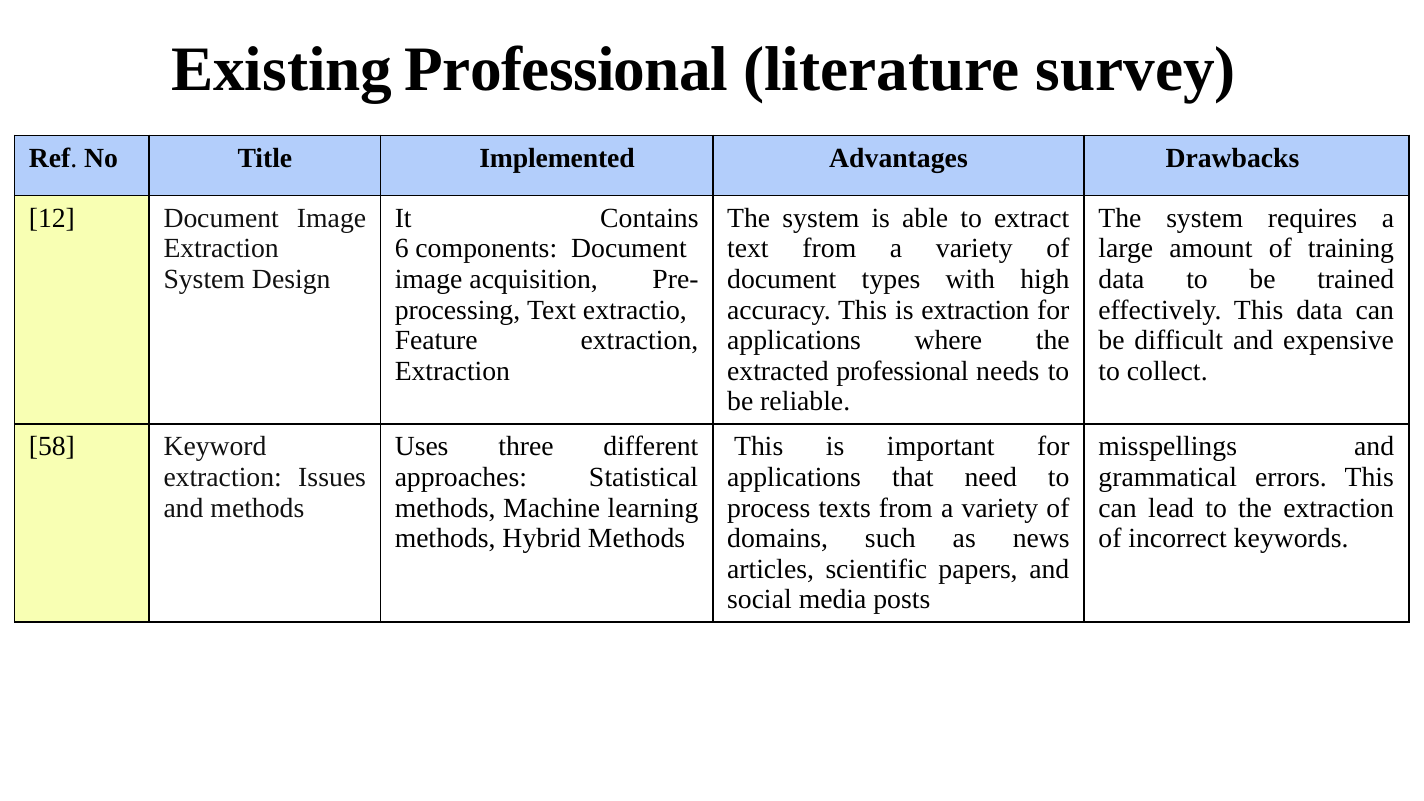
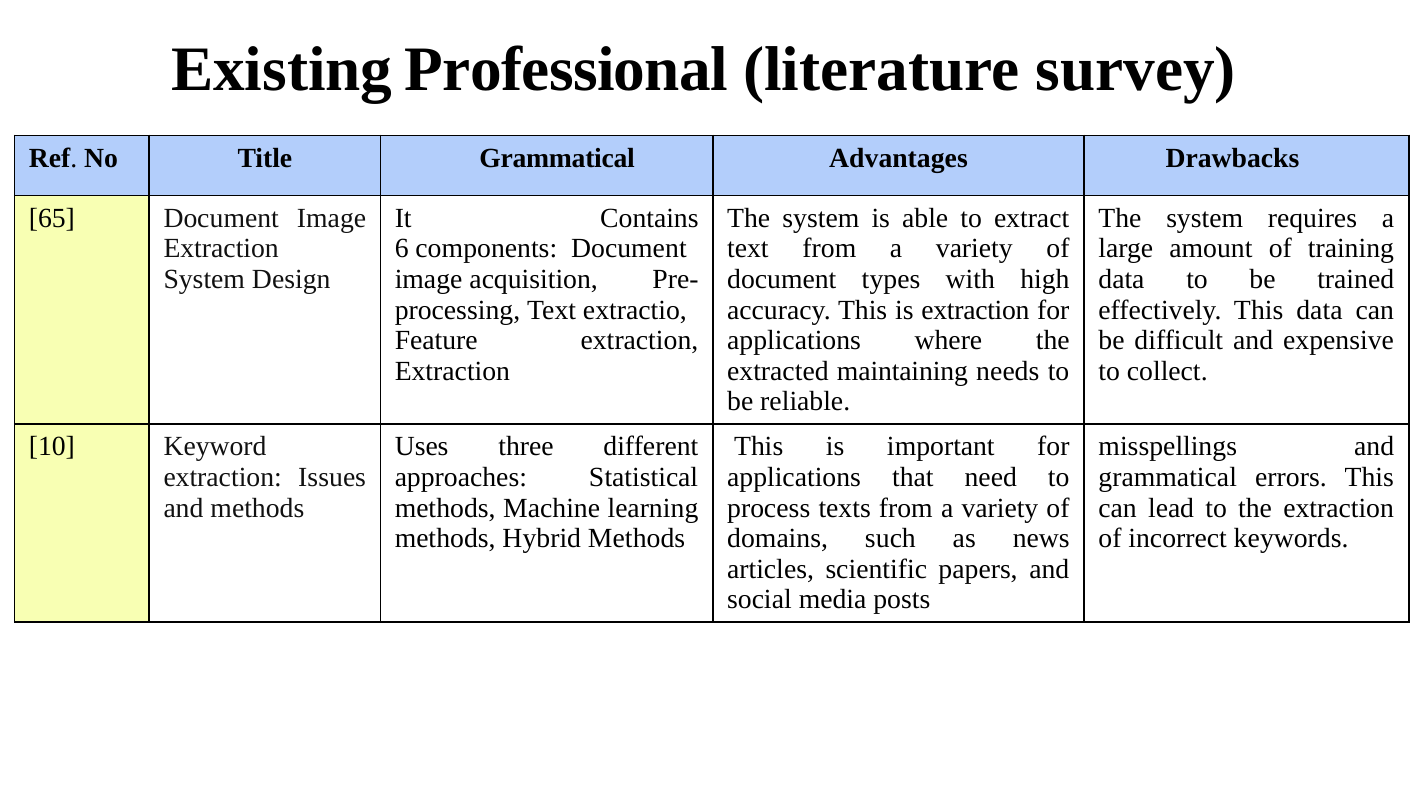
Title Implemented: Implemented -> Grammatical (557, 158)
12: 12 -> 65 (52, 218)
extracted professional: professional -> maintaining (902, 371)
58: 58 -> 10 (52, 447)
